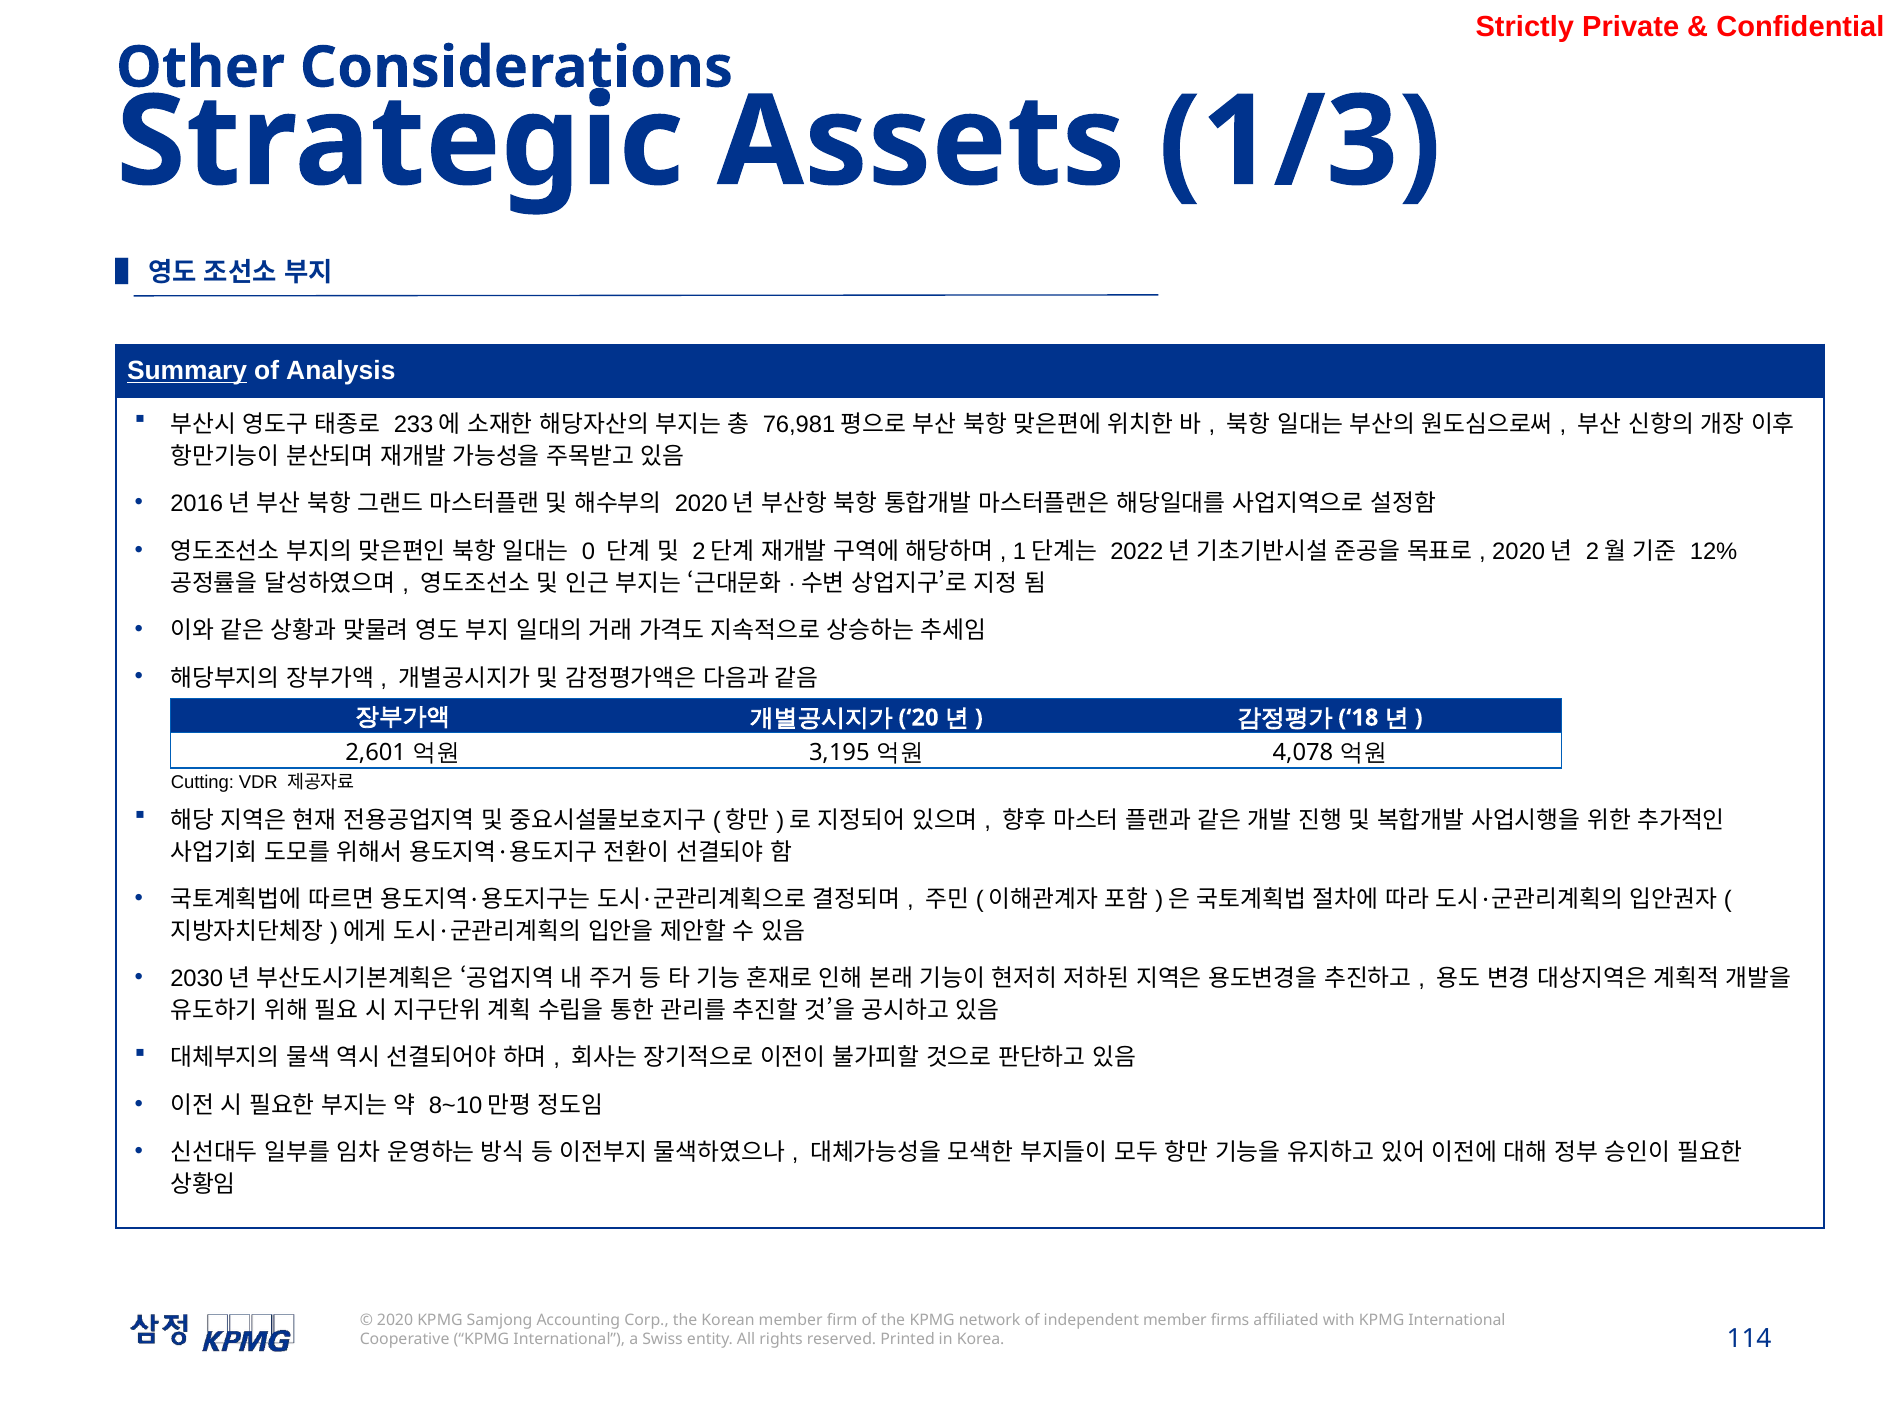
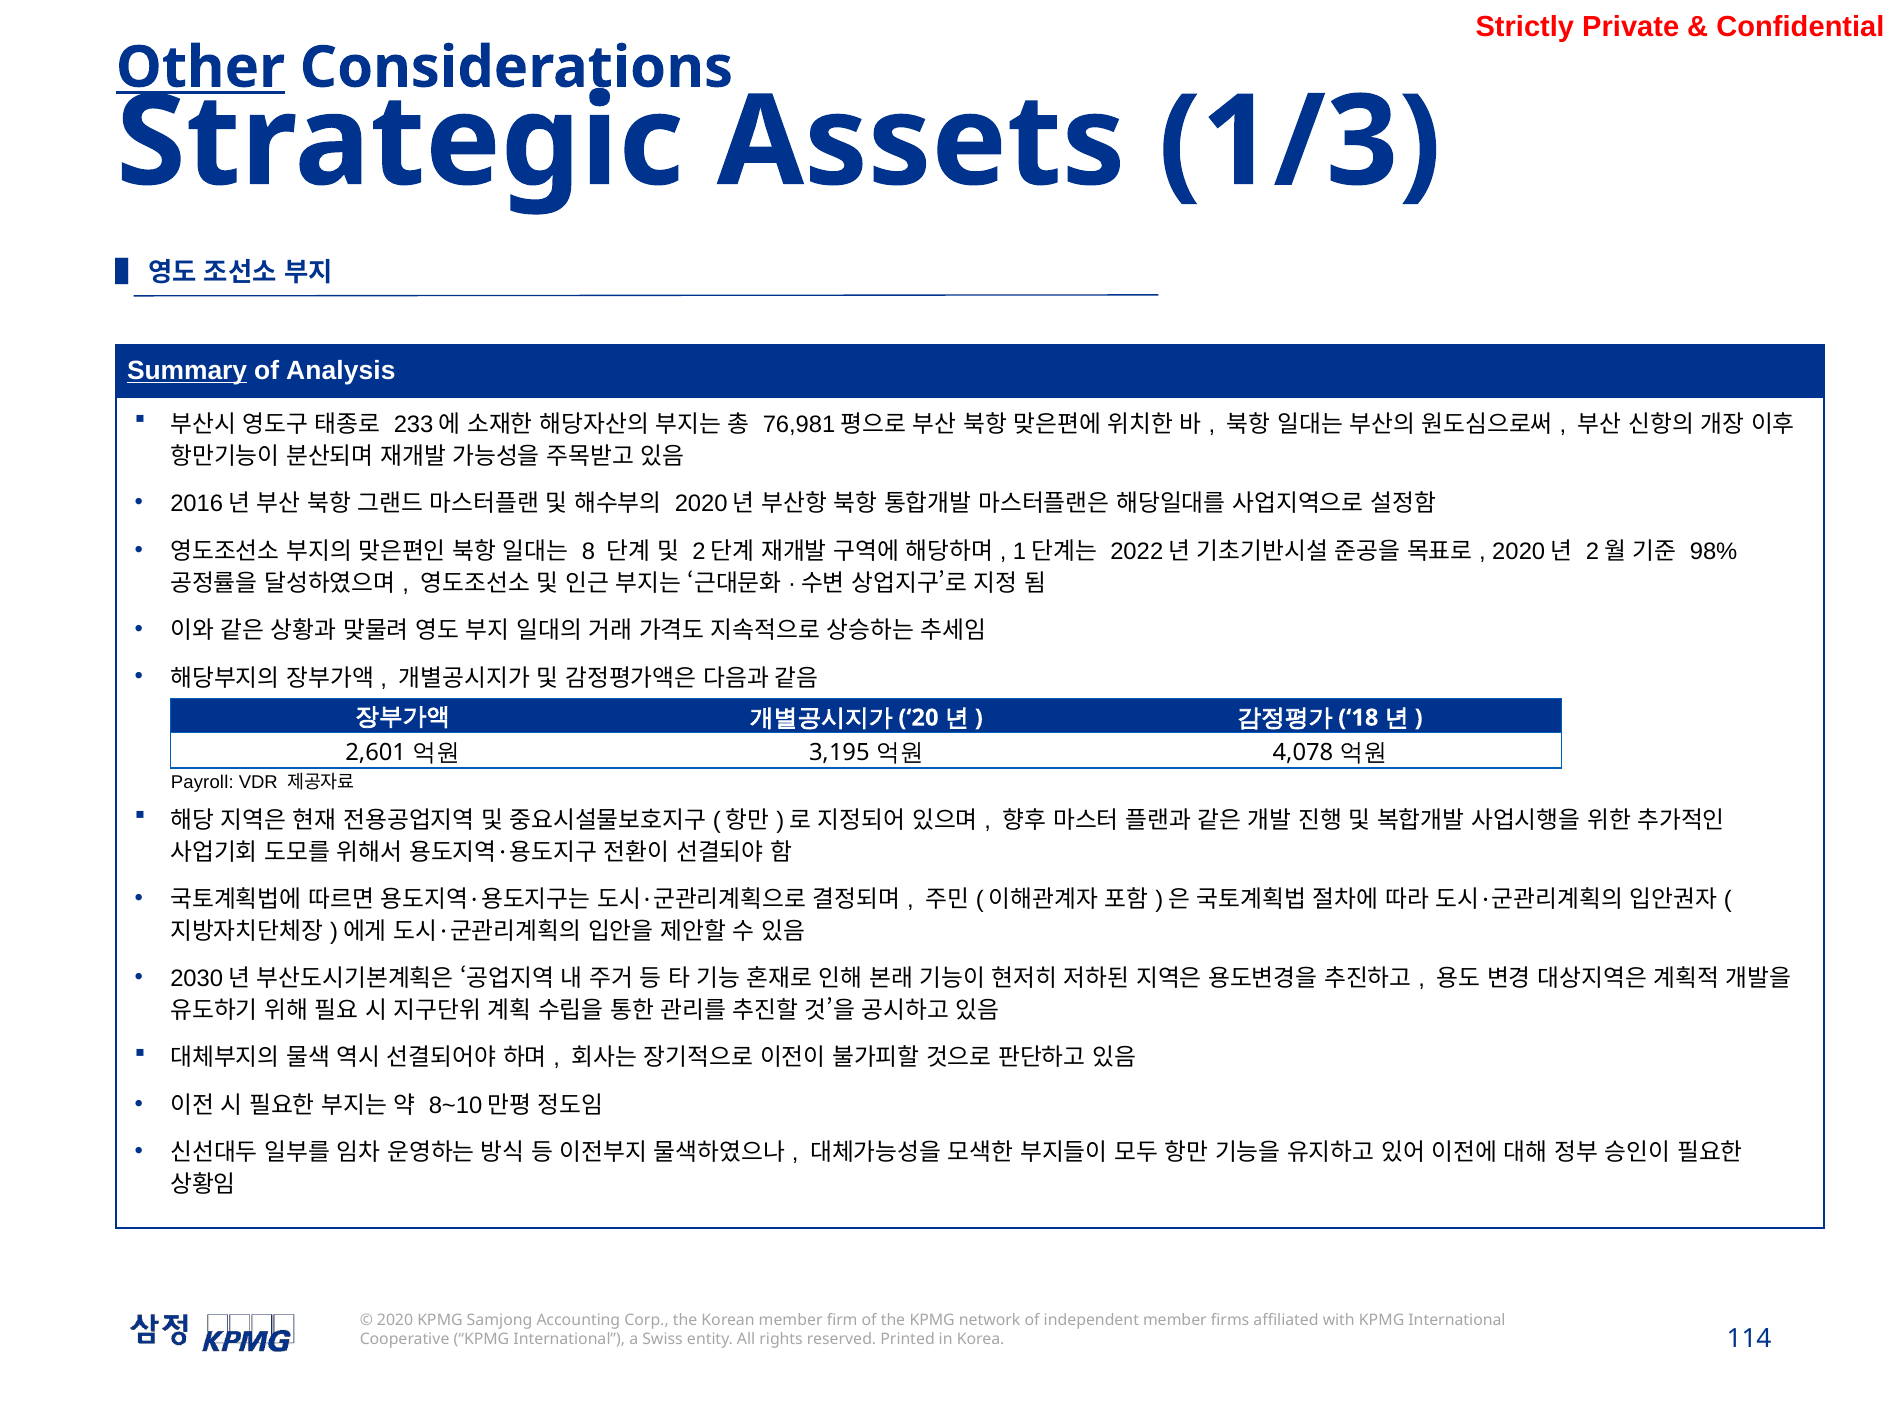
Other underline: none -> present (200, 68)
0: 0 -> 8 (588, 552)
12%: 12% -> 98% (1714, 552)
Cutting: Cutting -> Payroll (202, 782)
